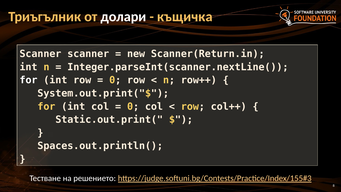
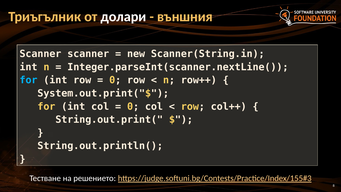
къщичка: къщичка -> външния (185, 17)
Scanner(Return.in: Scanner(Return.in -> Scanner(String.in (208, 54)
for colour: white -> light blue (28, 80)
Static.out.print(: Static.out.print( -> String.out.print( (109, 120)
Spaces.out.println(: Spaces.out.println( -> String.out.println( (100, 146)
